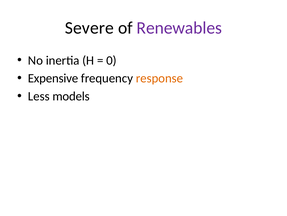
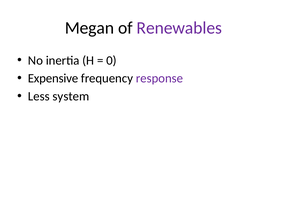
Severe: Severe -> Megan (89, 28)
response colour: orange -> purple (159, 78)
models: models -> system (71, 96)
